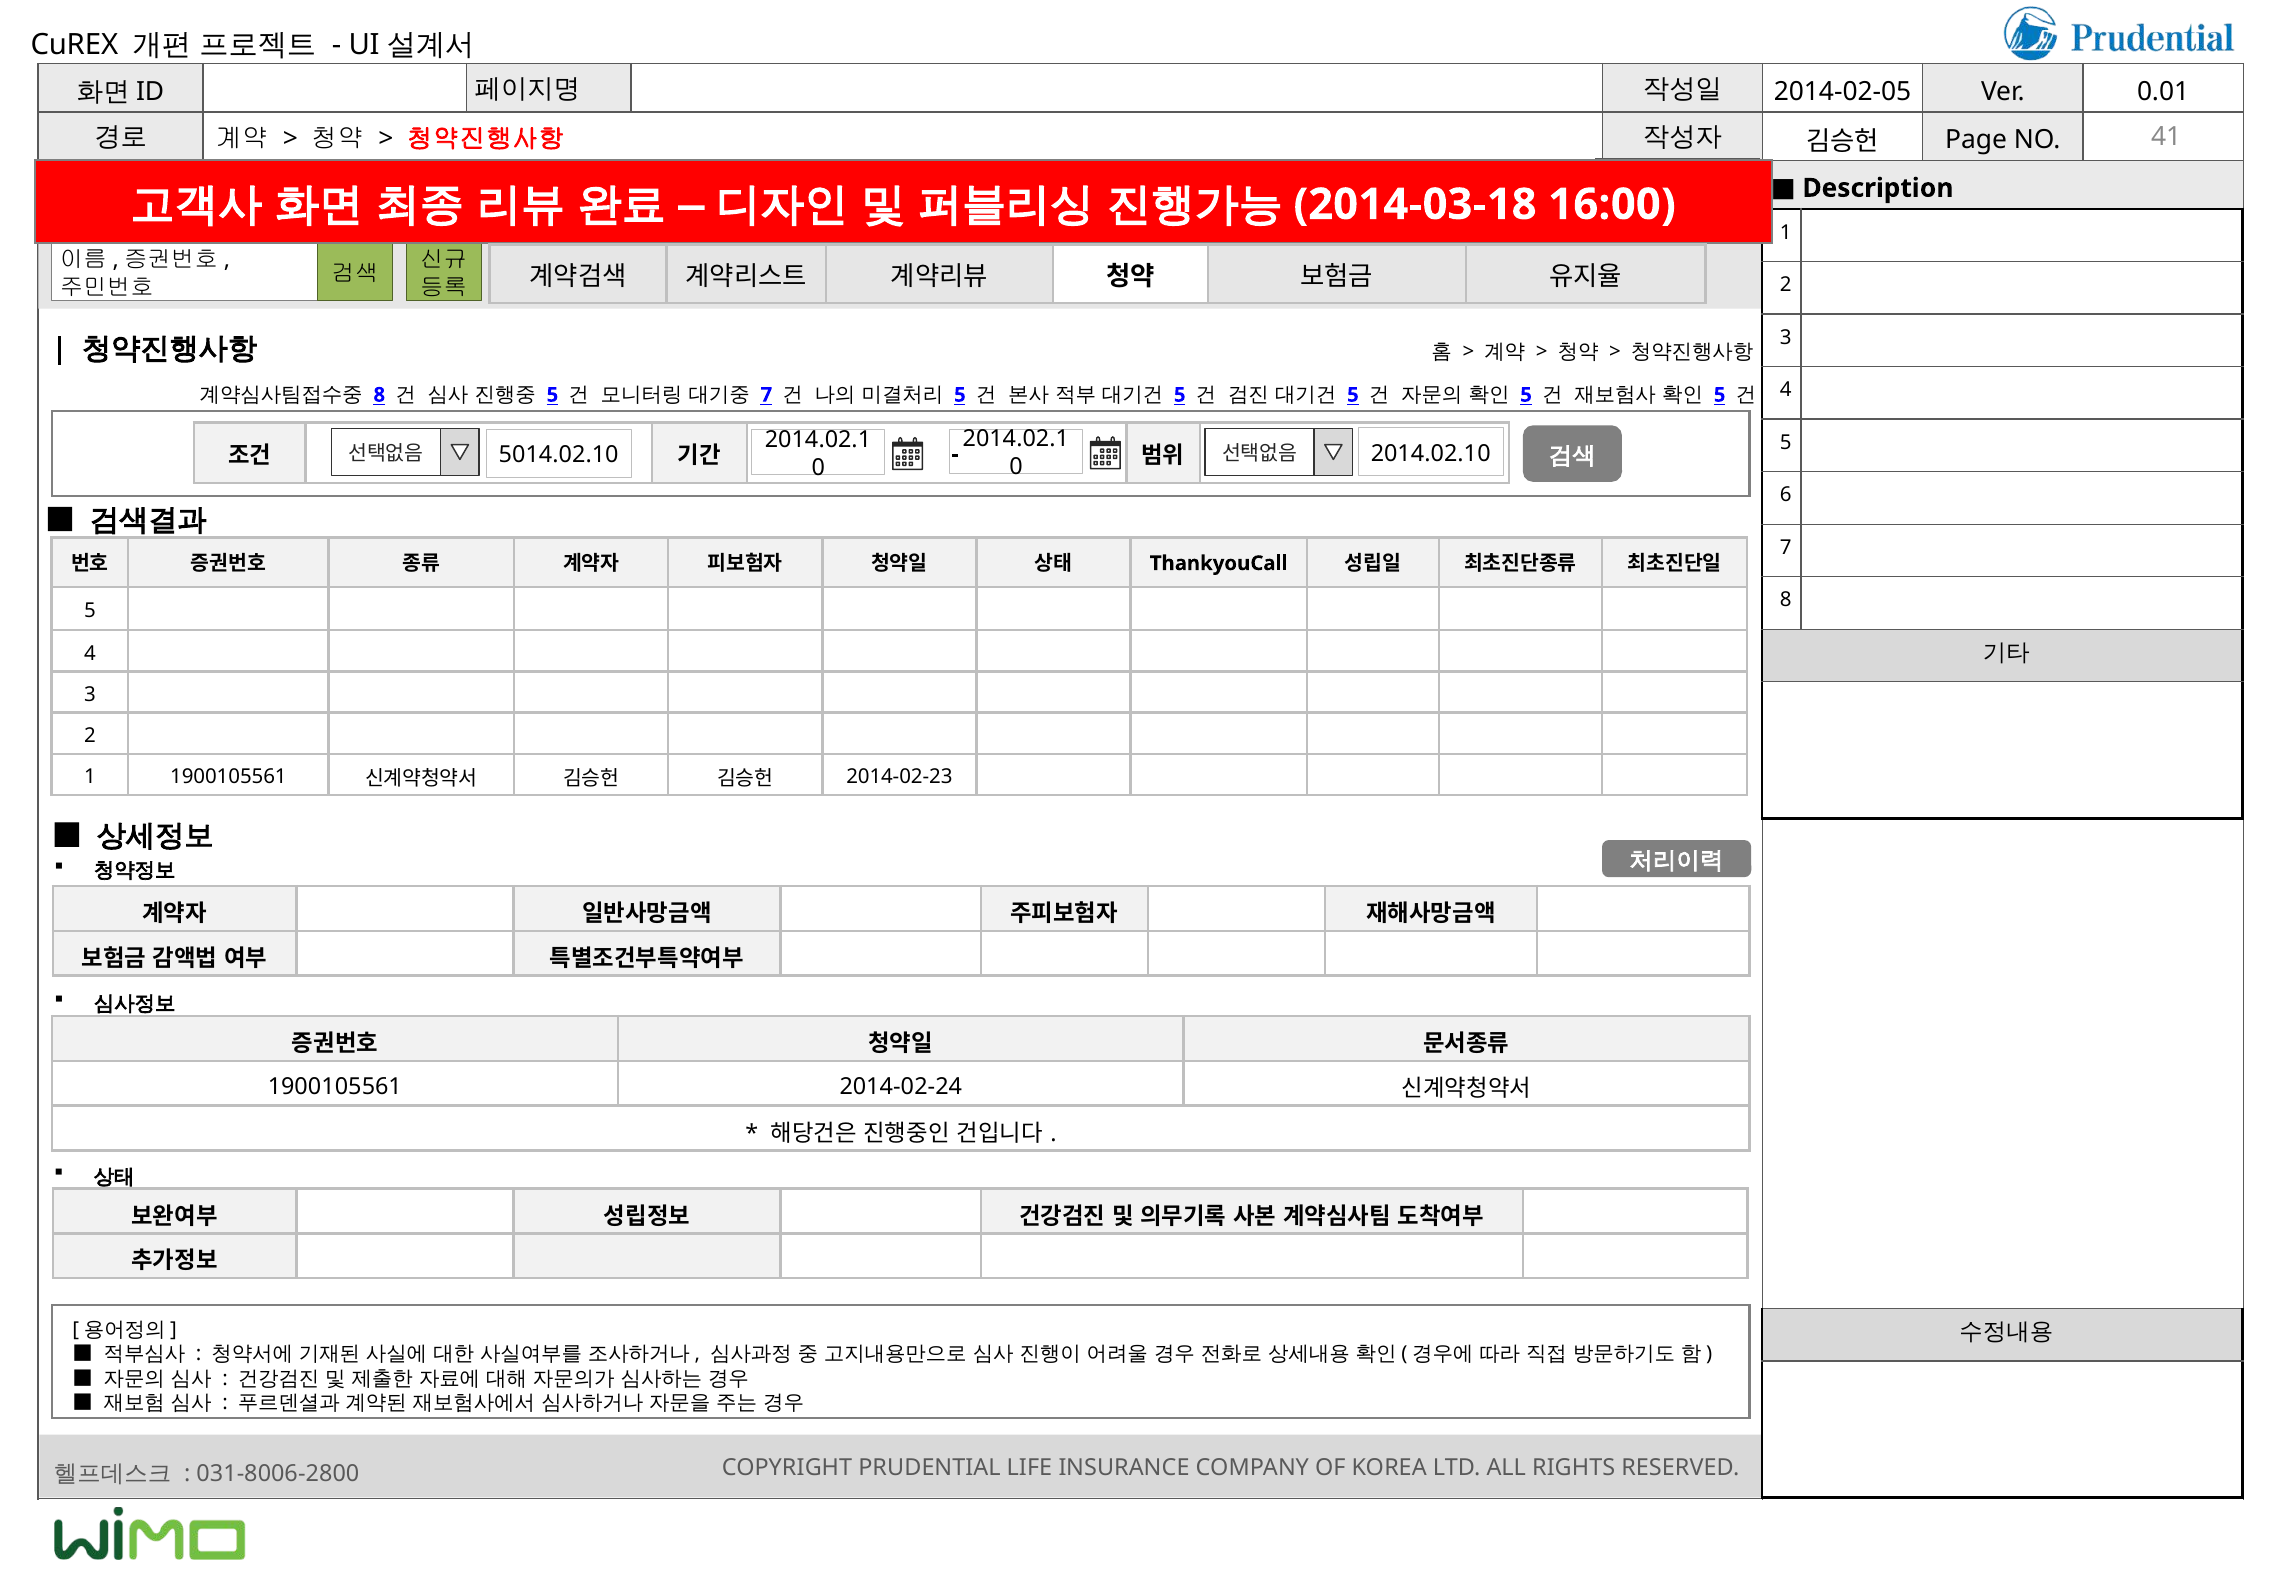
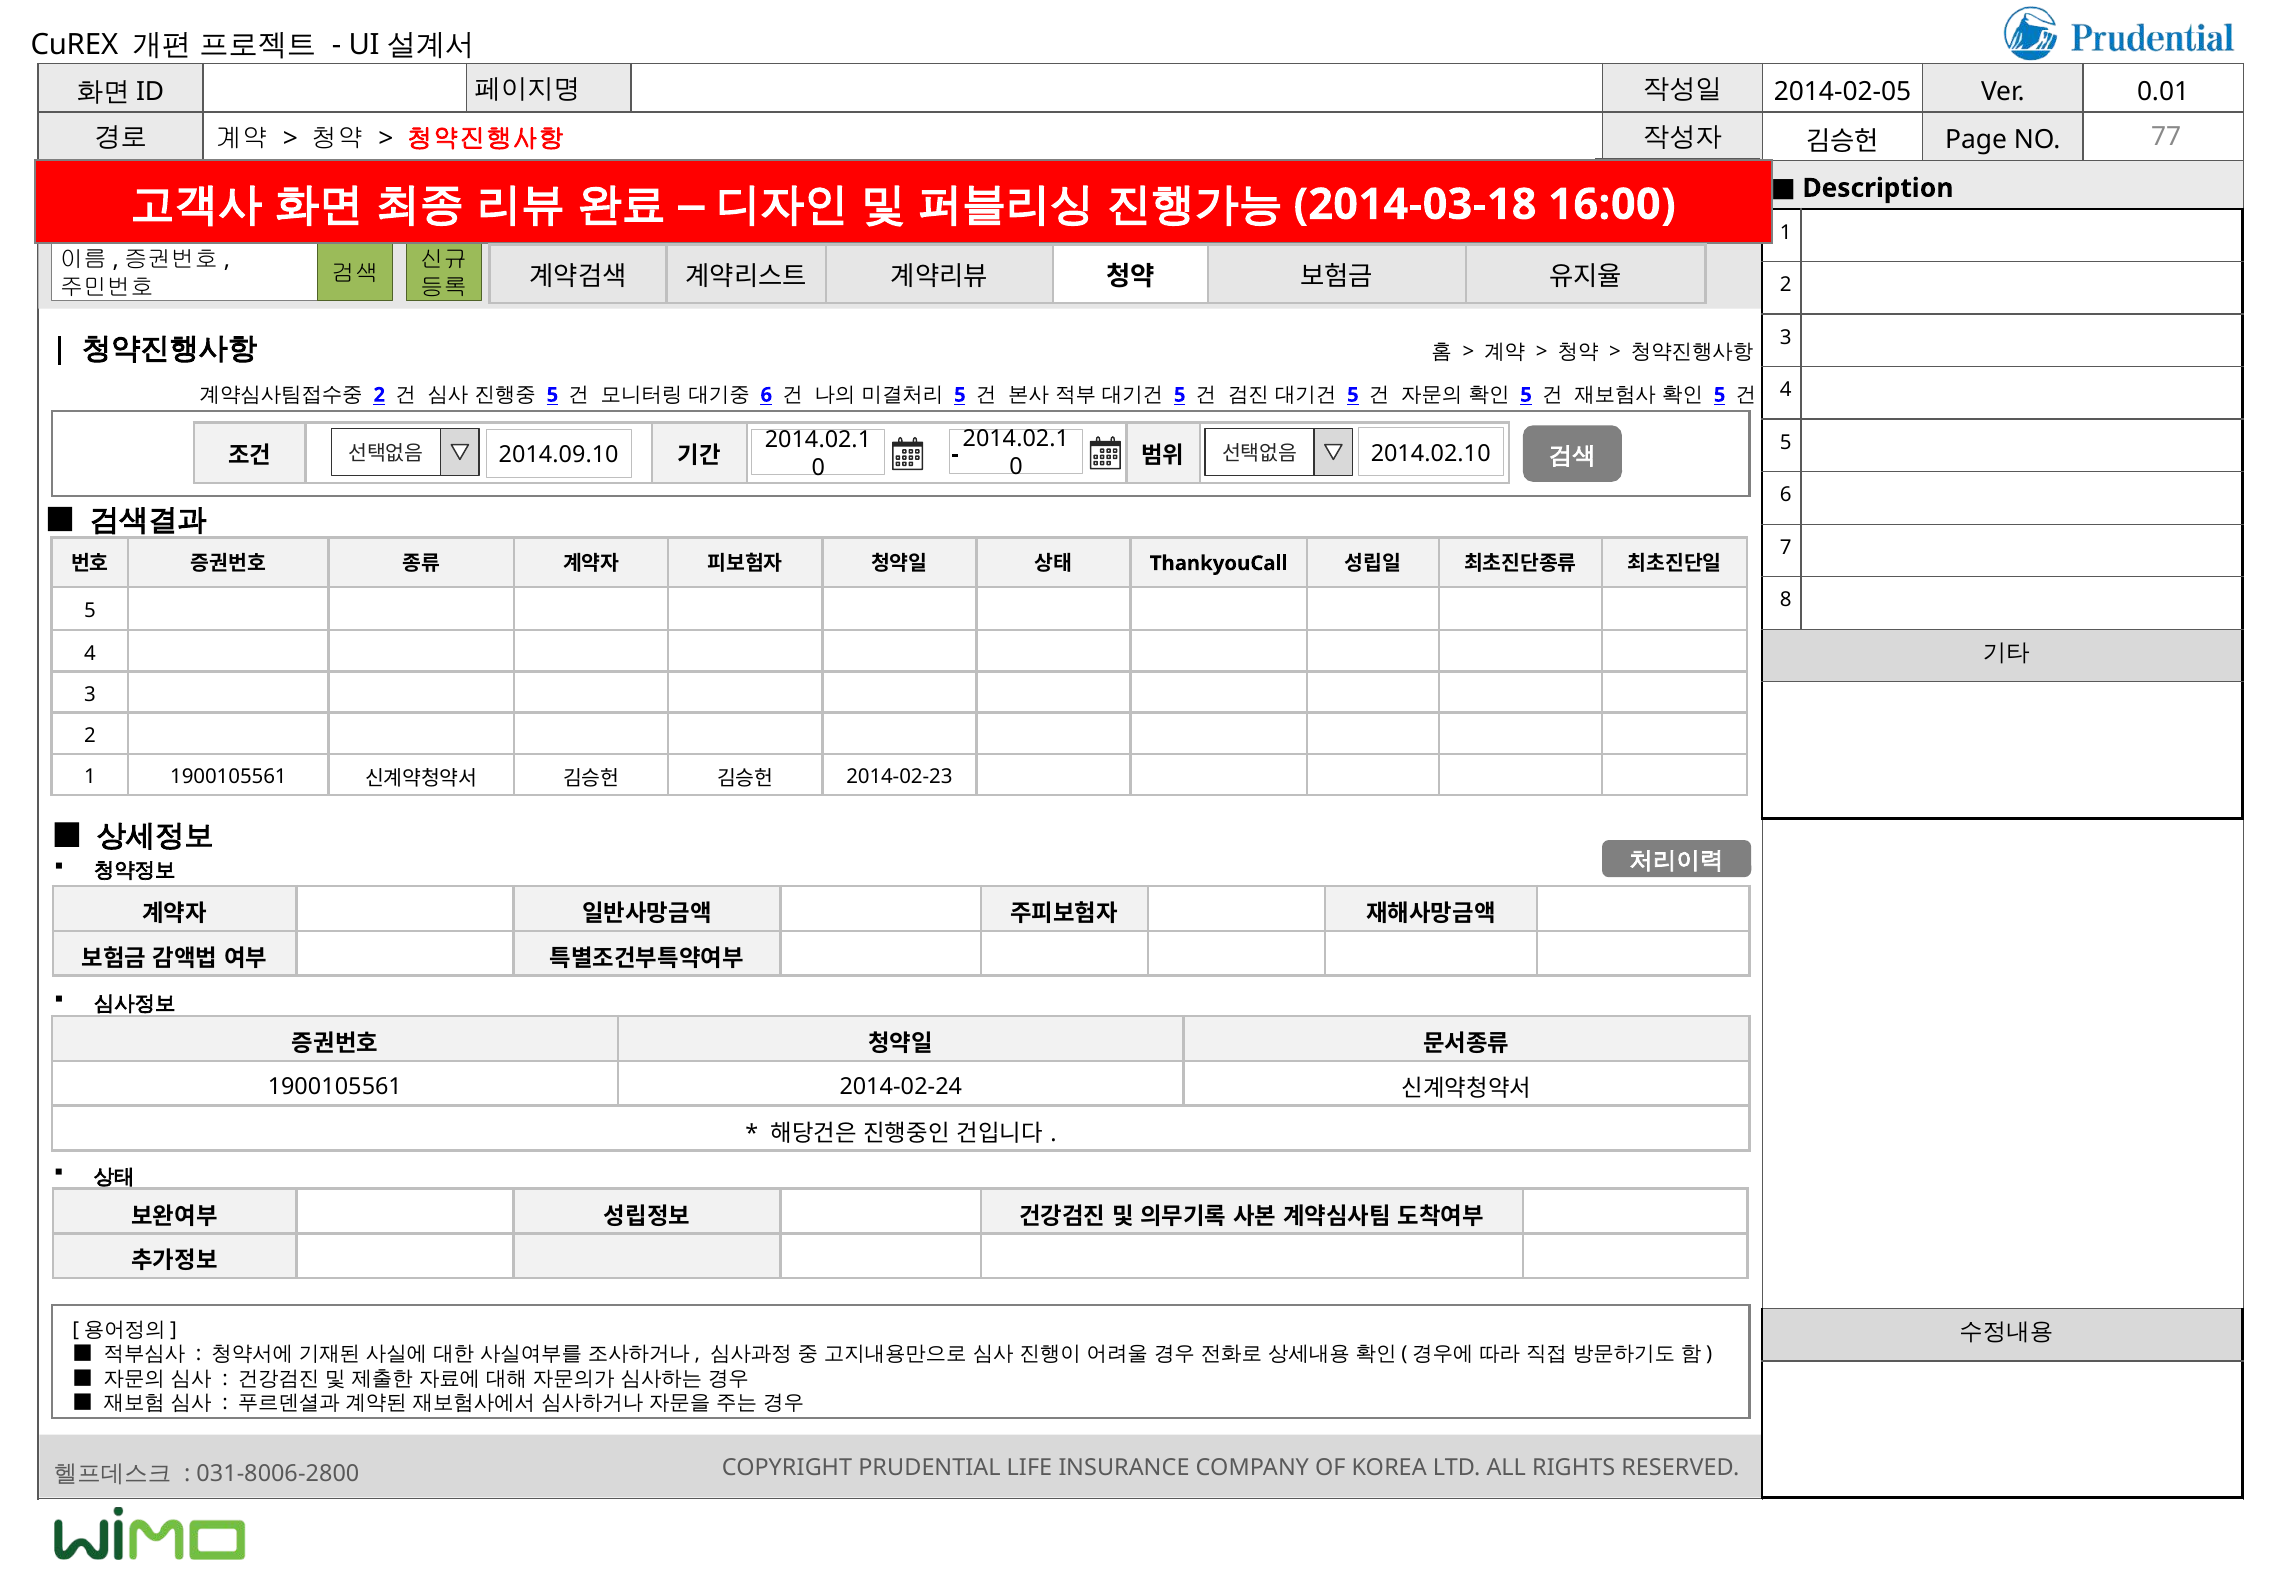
41: 41 -> 77 (2166, 137)
8: 8 -> 2 (379, 395)
7: 7 -> 6 (766, 395)
5014.02.10: 5014.02.10 -> 2014.09.10 (559, 455)
